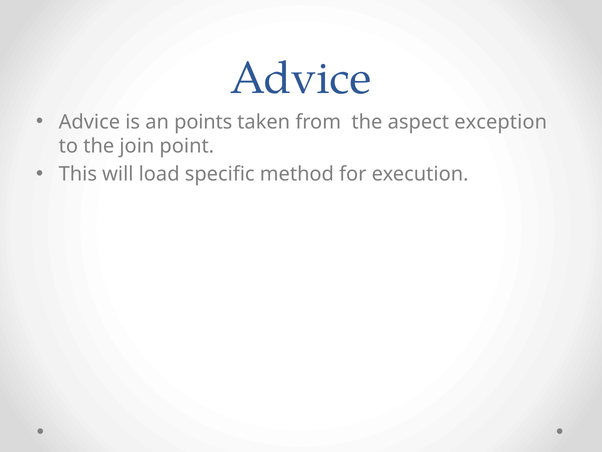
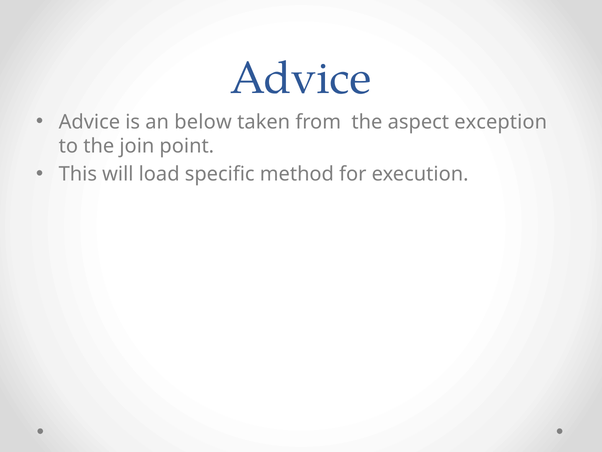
points: points -> below (203, 122)
